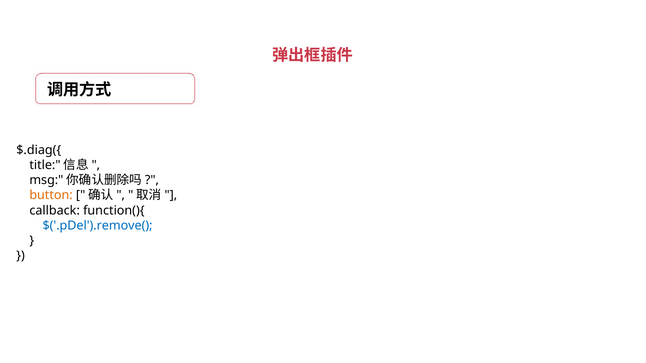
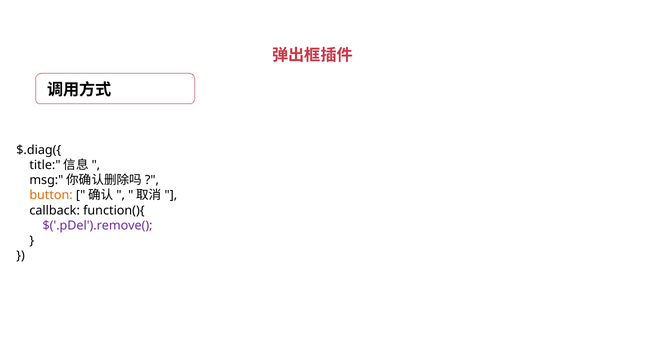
$('.pDel').remove( colour: blue -> purple (98, 226)
